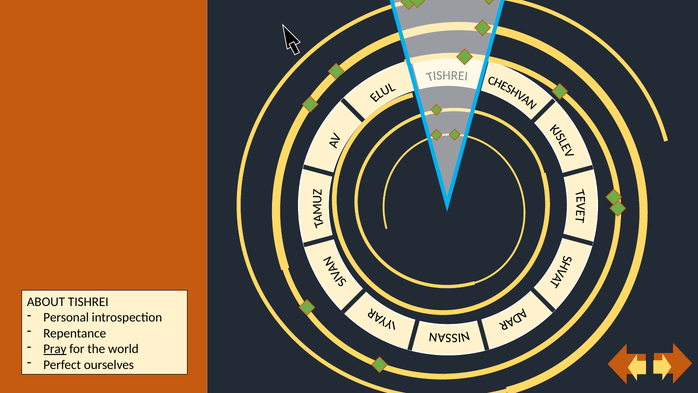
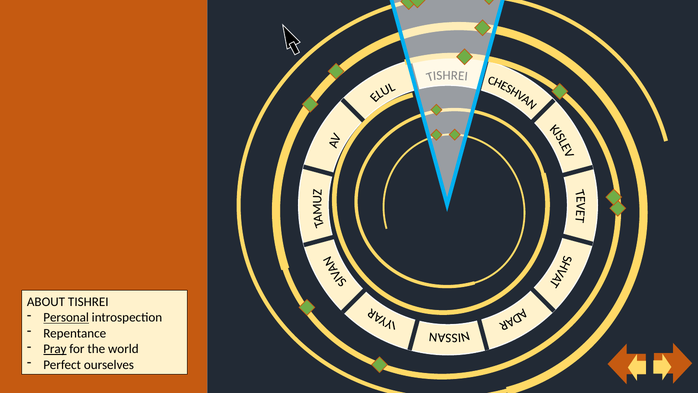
Personal underline: none -> present (66, 317)
